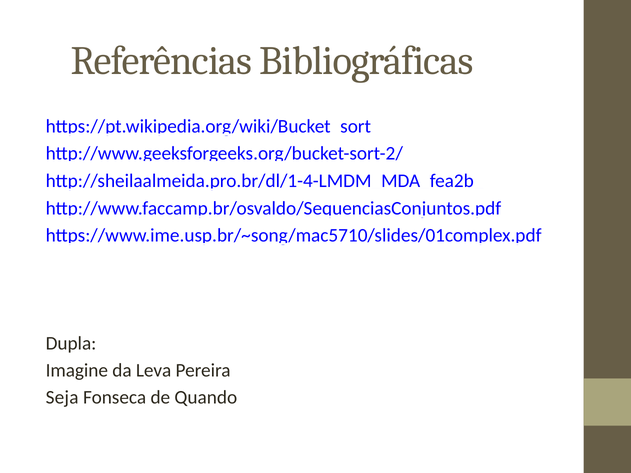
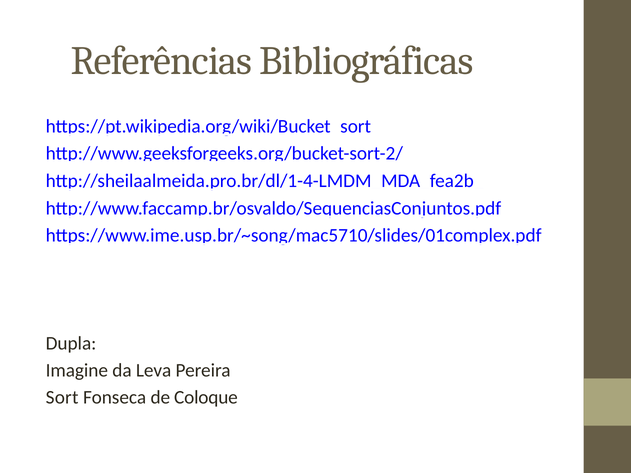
Seja: Seja -> Sort (62, 398)
Quando: Quando -> Coloque (206, 398)
